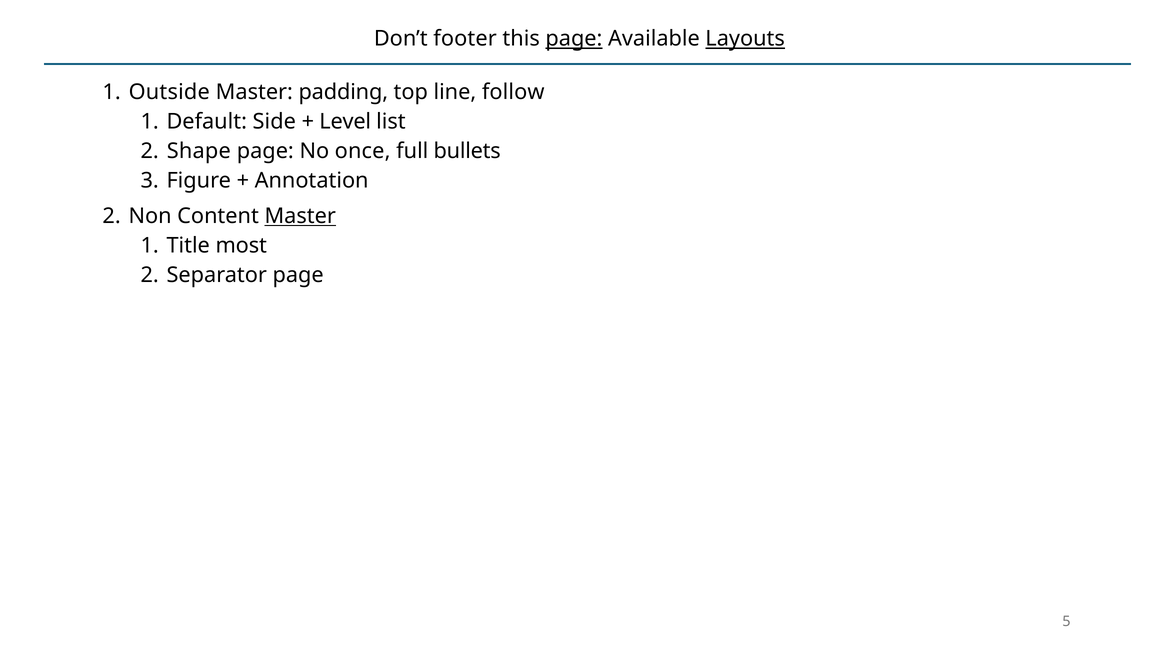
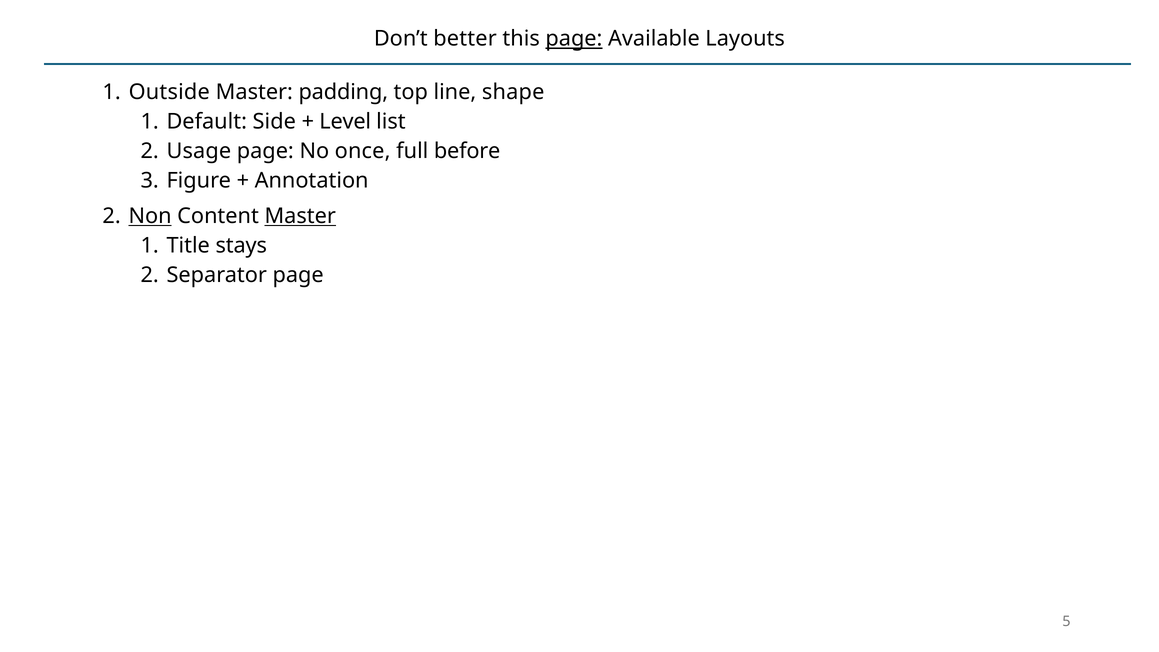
footer: footer -> better (465, 39)
Layouts underline: present -> none (745, 39)
follow: follow -> shape (513, 92)
Shape: Shape -> Usage (199, 151)
bullets: bullets -> before (467, 151)
Non underline: none -> present (150, 216)
most: most -> stays (241, 246)
